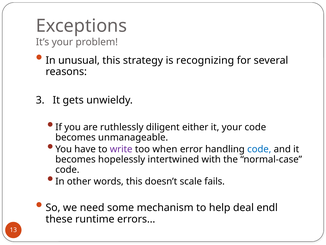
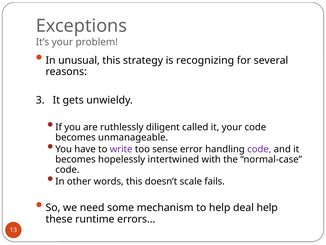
either: either -> called (195, 127)
when: when -> sense (165, 149)
code colour: blue -> purple (259, 149)
deal endl: endl -> help (267, 207)
